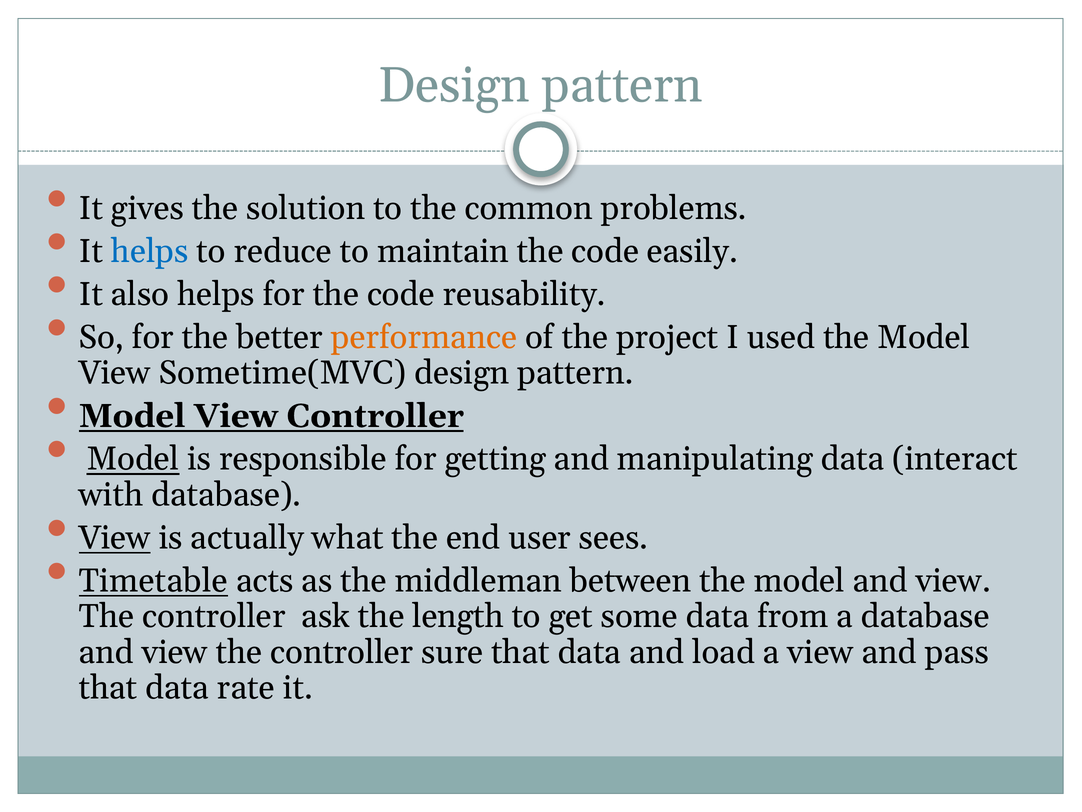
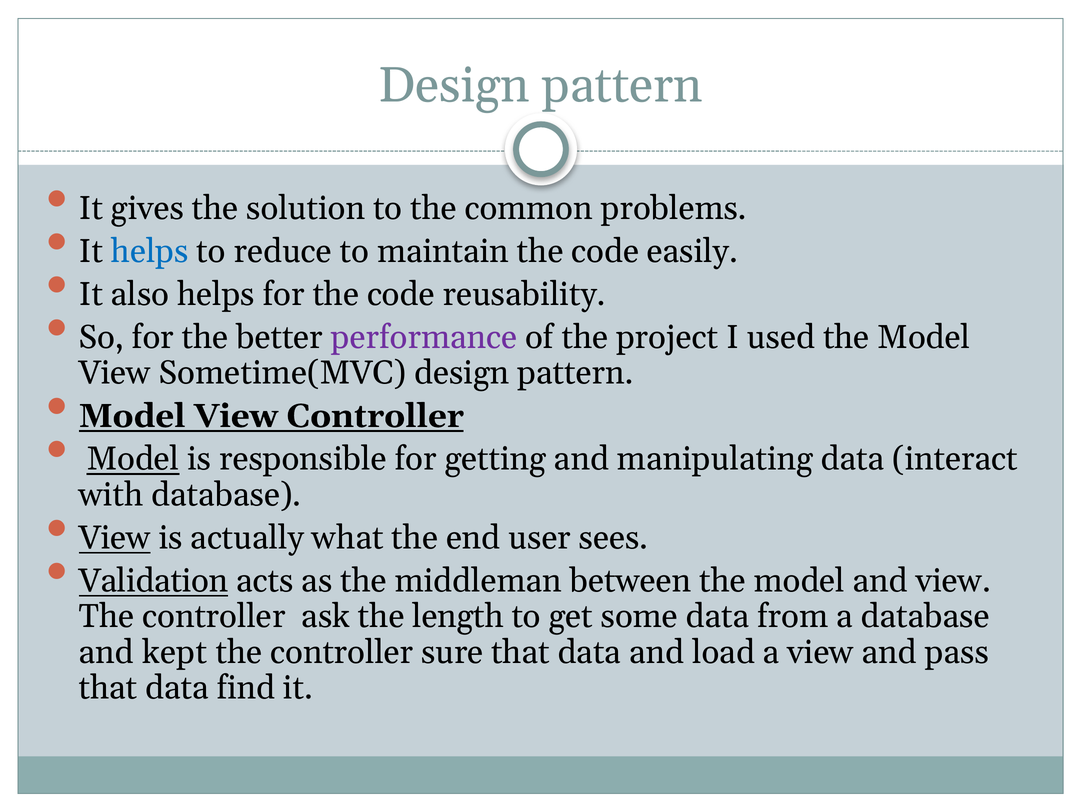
performance colour: orange -> purple (424, 337)
Timetable: Timetable -> Validation (154, 580)
view: view -> kept (175, 652)
rate: rate -> find (246, 688)
